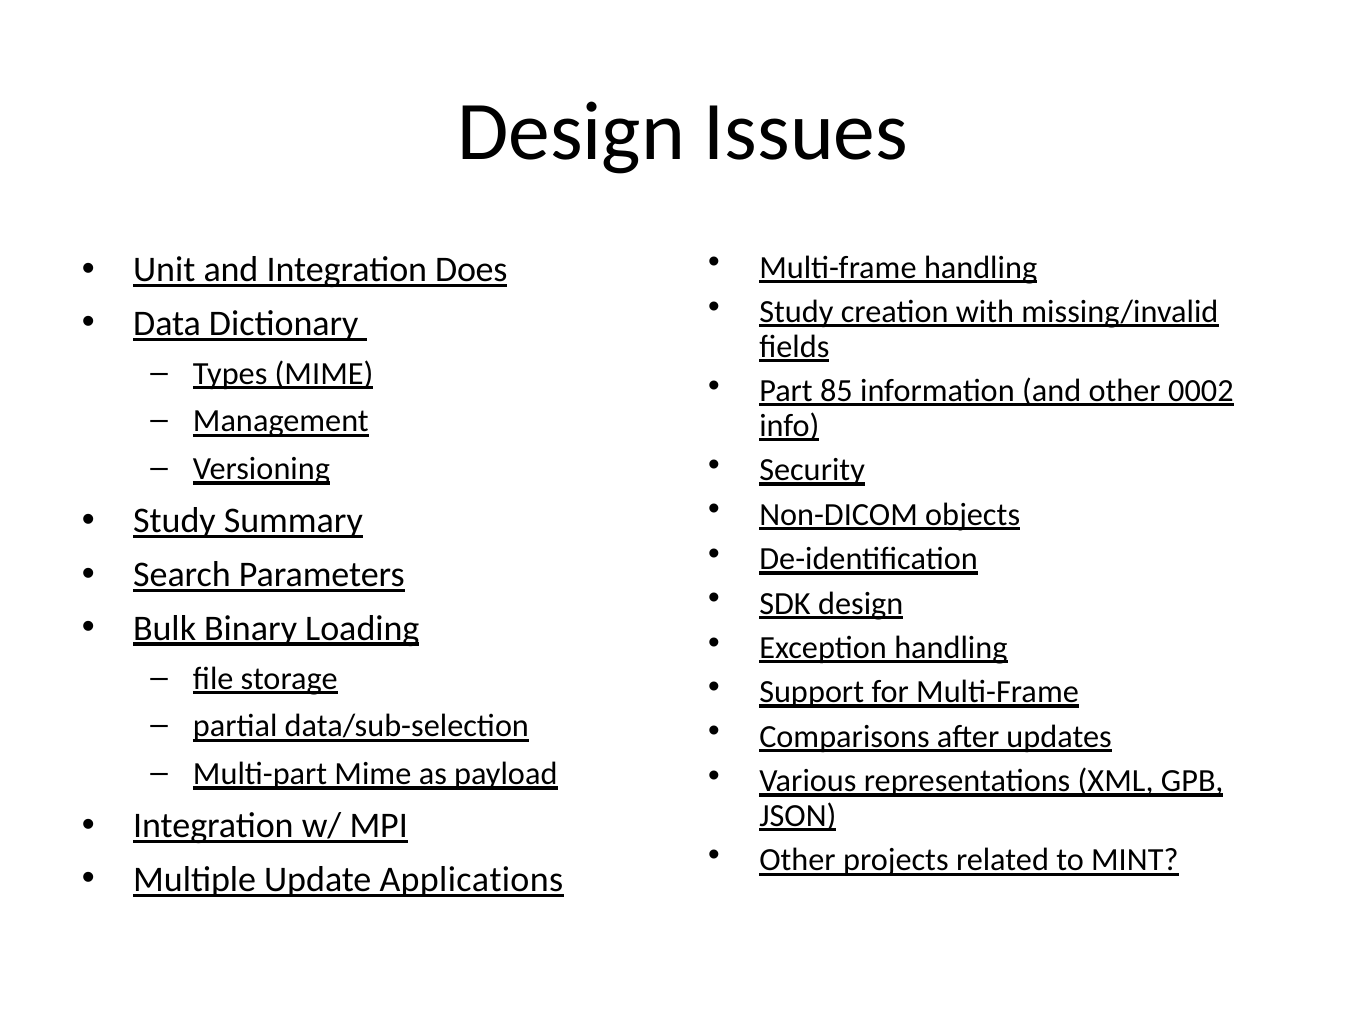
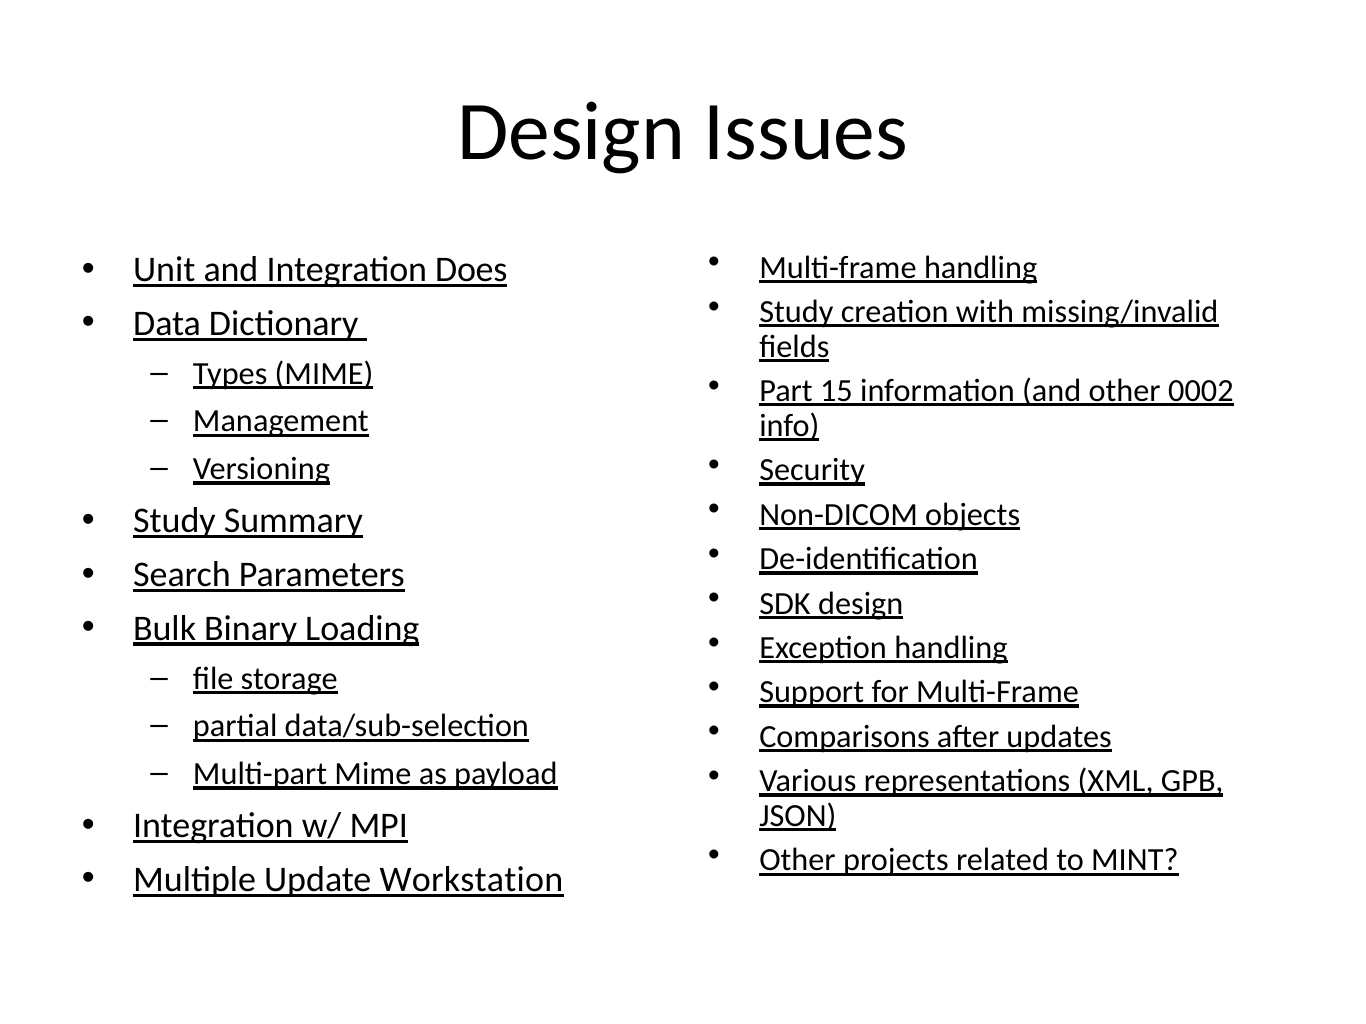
85: 85 -> 15 (836, 391)
Applications: Applications -> Workstation (471, 880)
